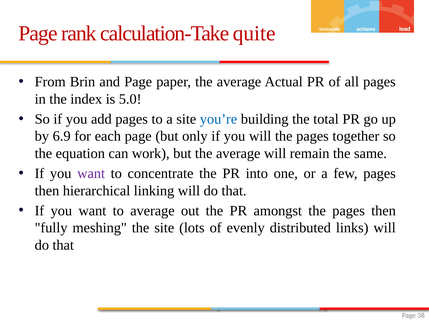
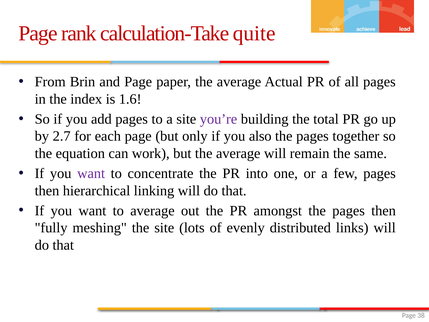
5.0: 5.0 -> 1.6 (130, 99)
you’re colour: blue -> purple (219, 119)
6.9: 6.9 -> 2.7 (62, 136)
you will: will -> also (260, 136)
